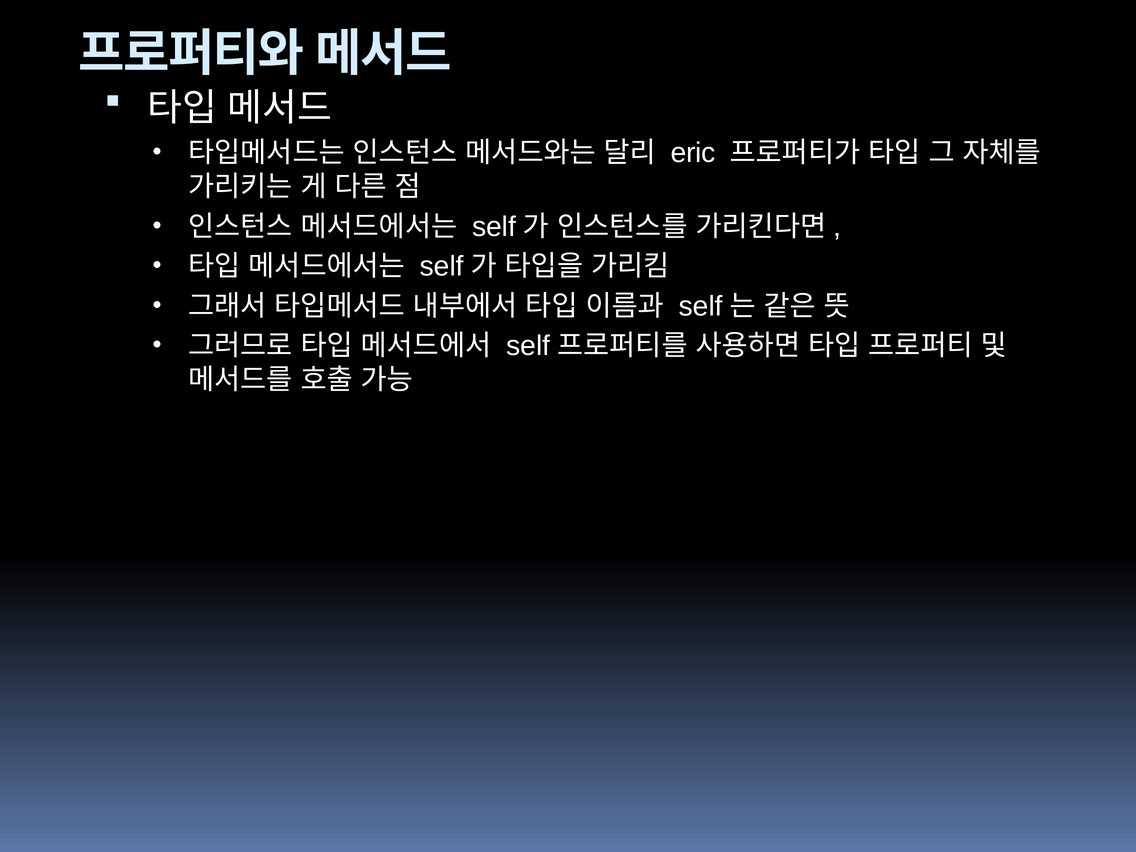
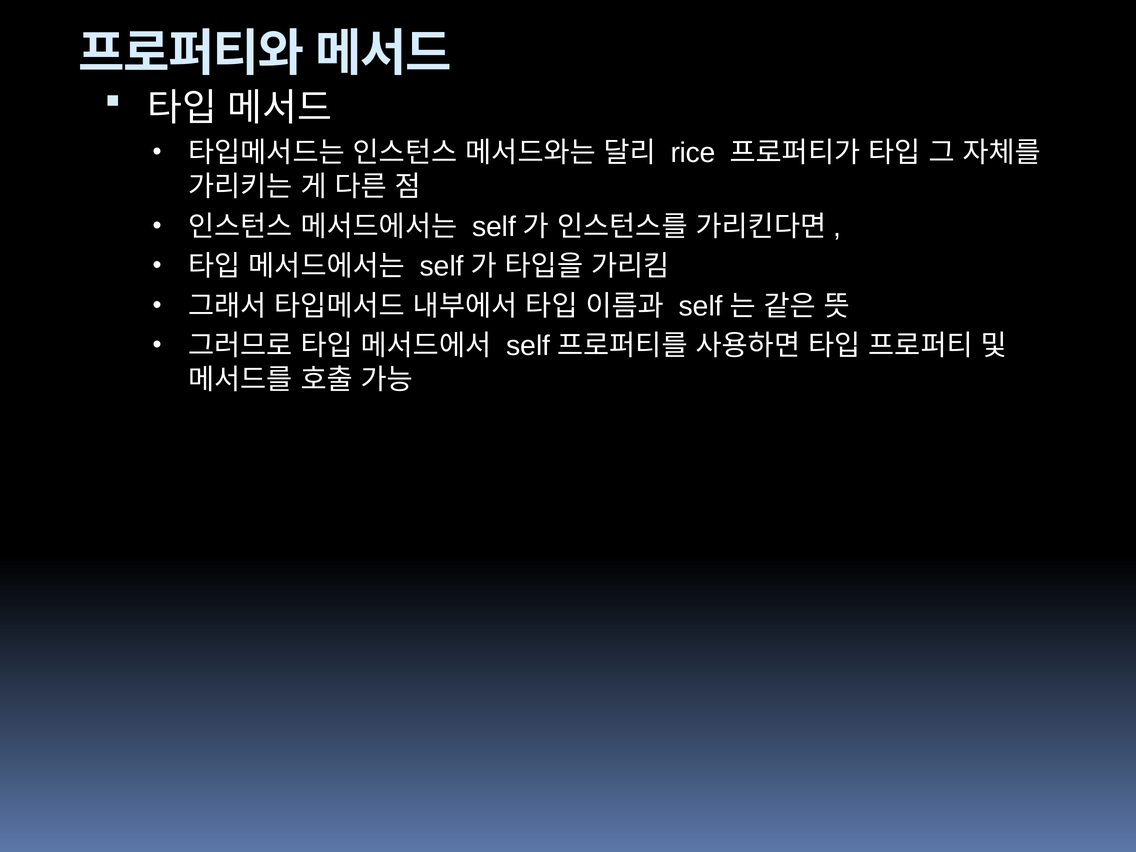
eric: eric -> rice (693, 153)
